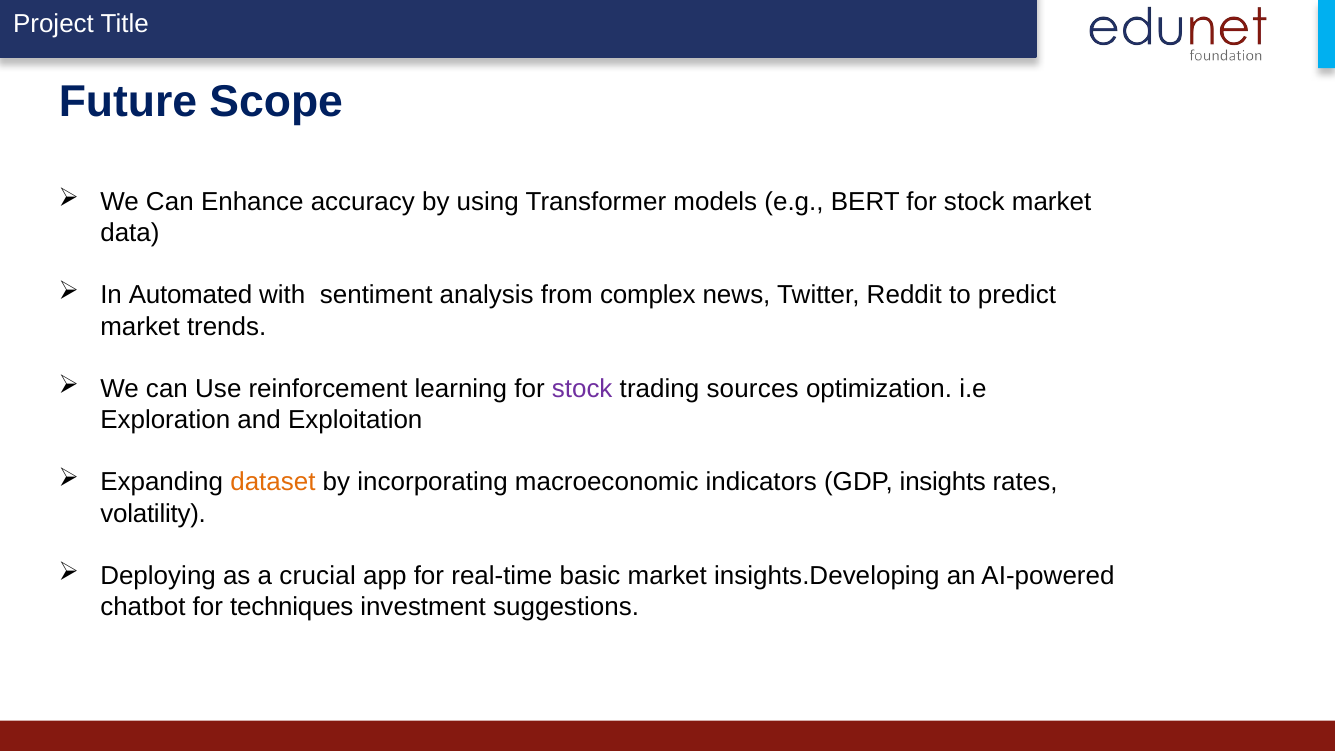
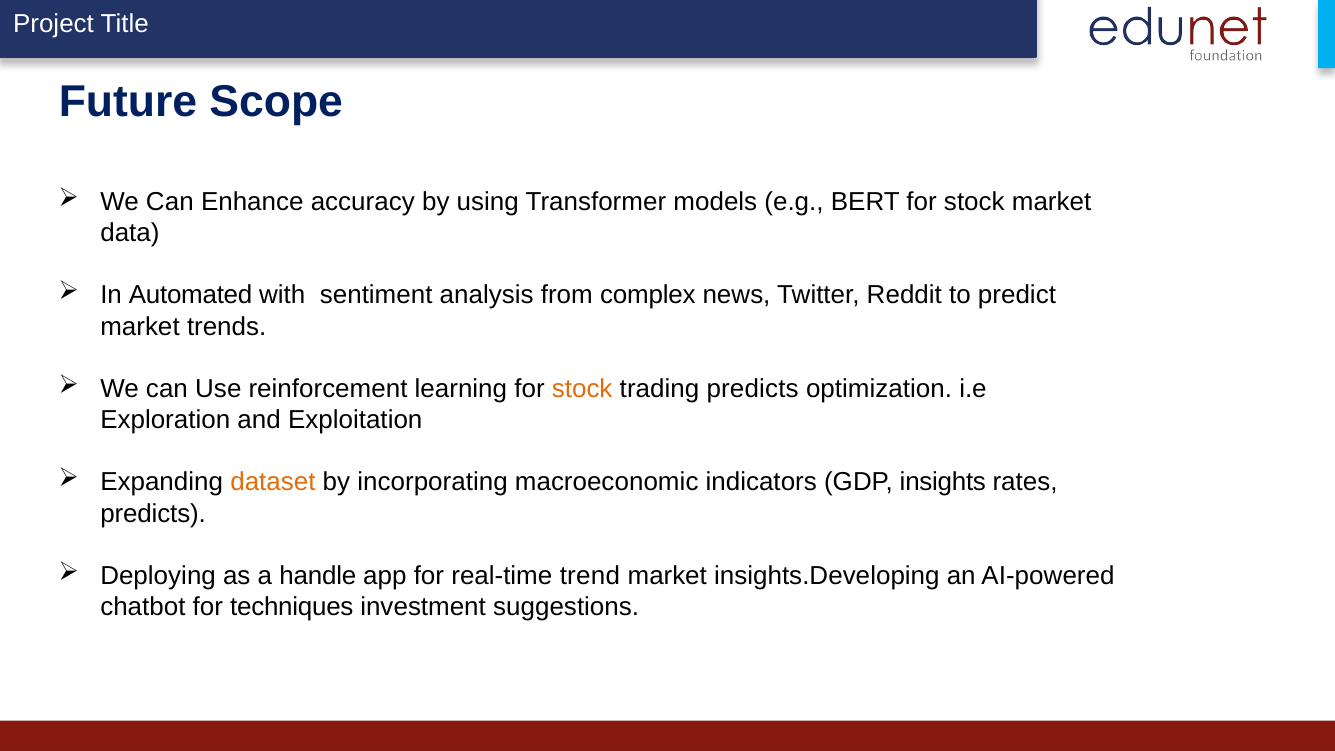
stock colour: purple -> orange (582, 389)
trading sources: sources -> predicts (753, 389)
volatility: volatility -> predicts (153, 514)
crucial: crucial -> handle (318, 576)
basic: basic -> trend (590, 576)
